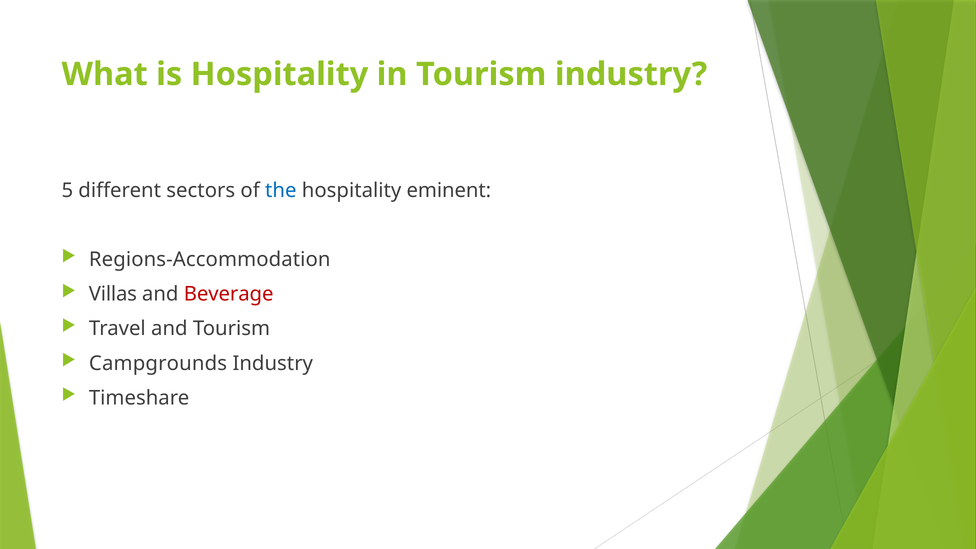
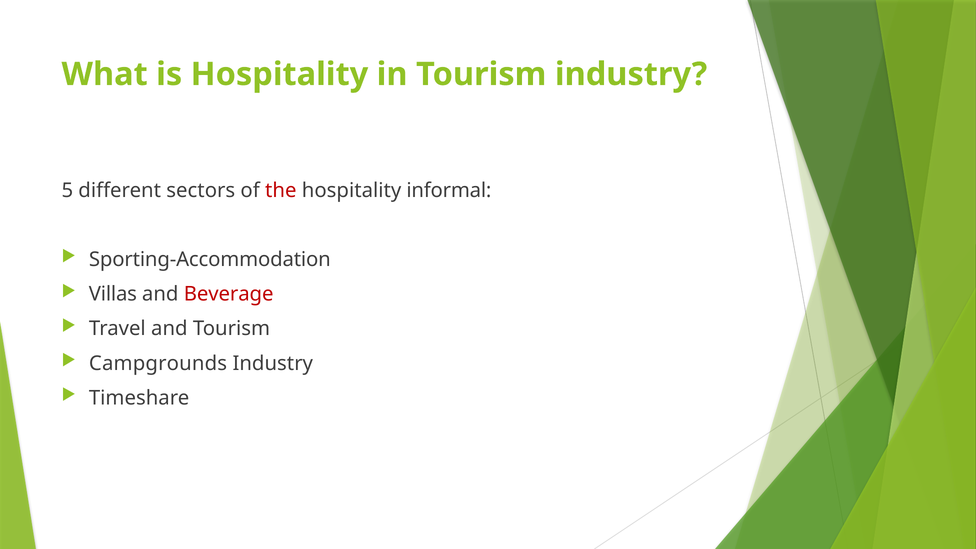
the colour: blue -> red (281, 190)
eminent: eminent -> informal (449, 190)
Regions-Accommodation: Regions-Accommodation -> Sporting-Accommodation (210, 260)
